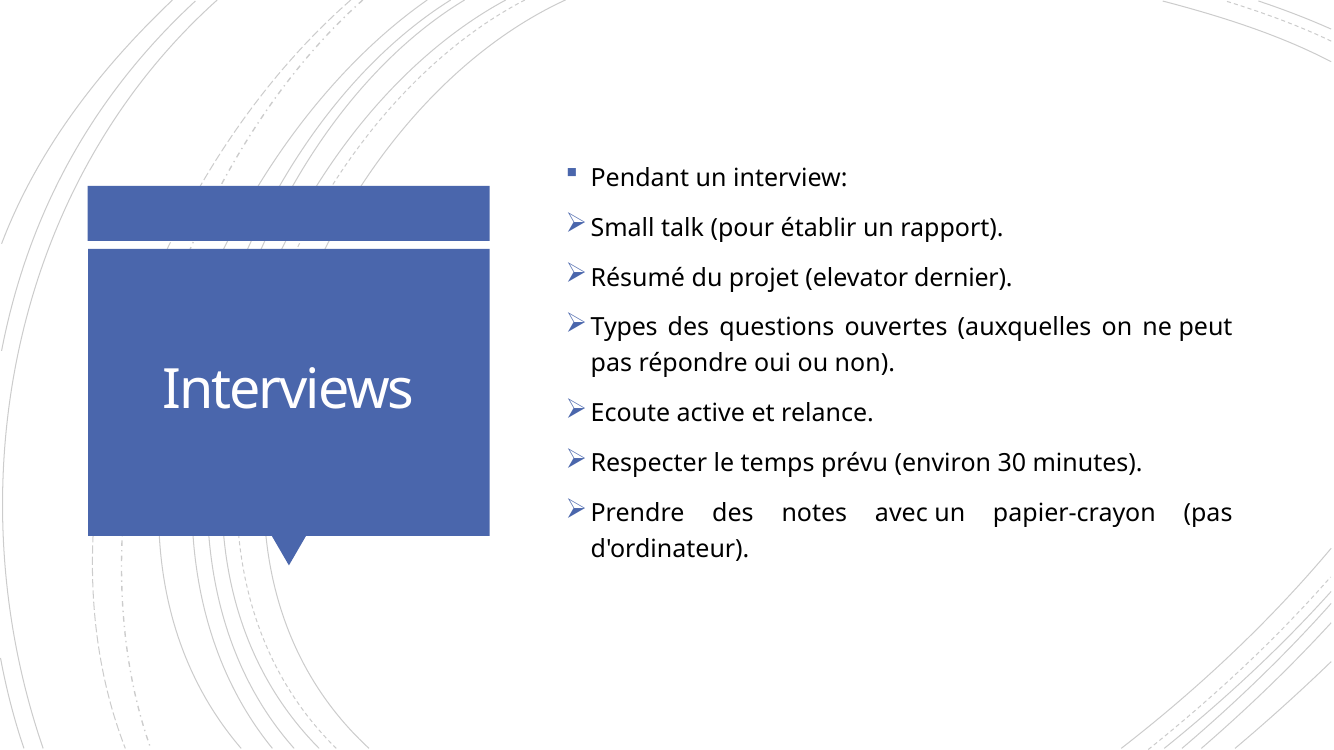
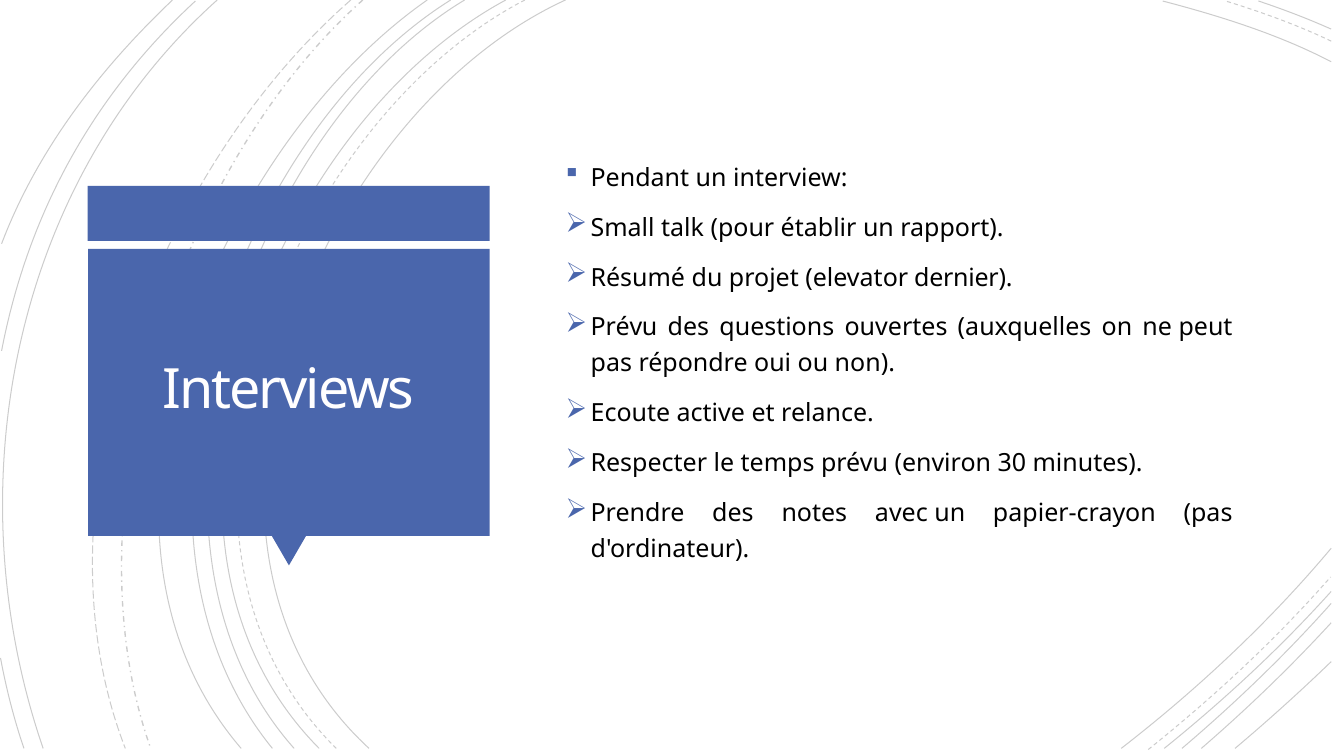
Types: Types -> Prévu (624, 328)
